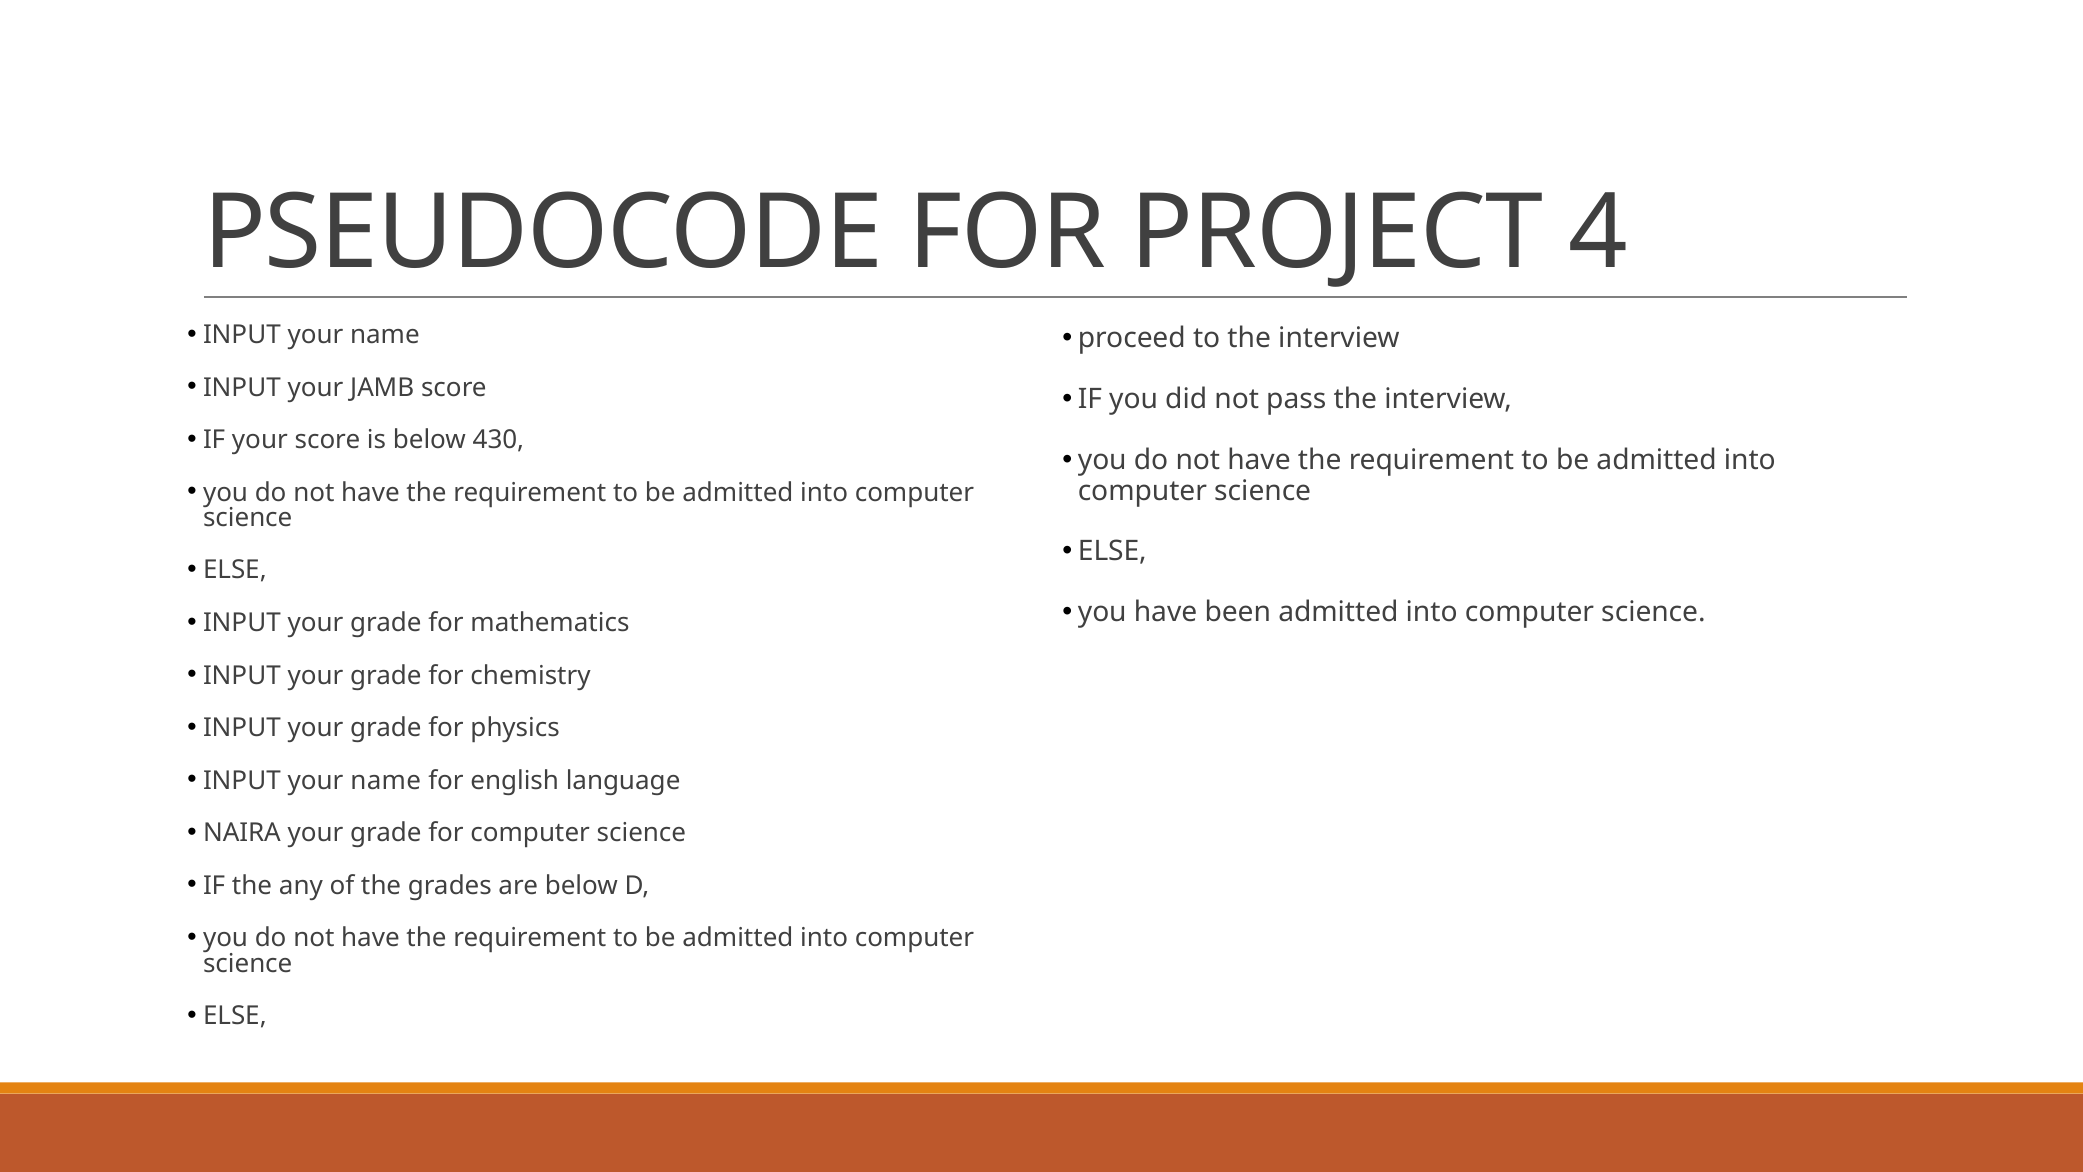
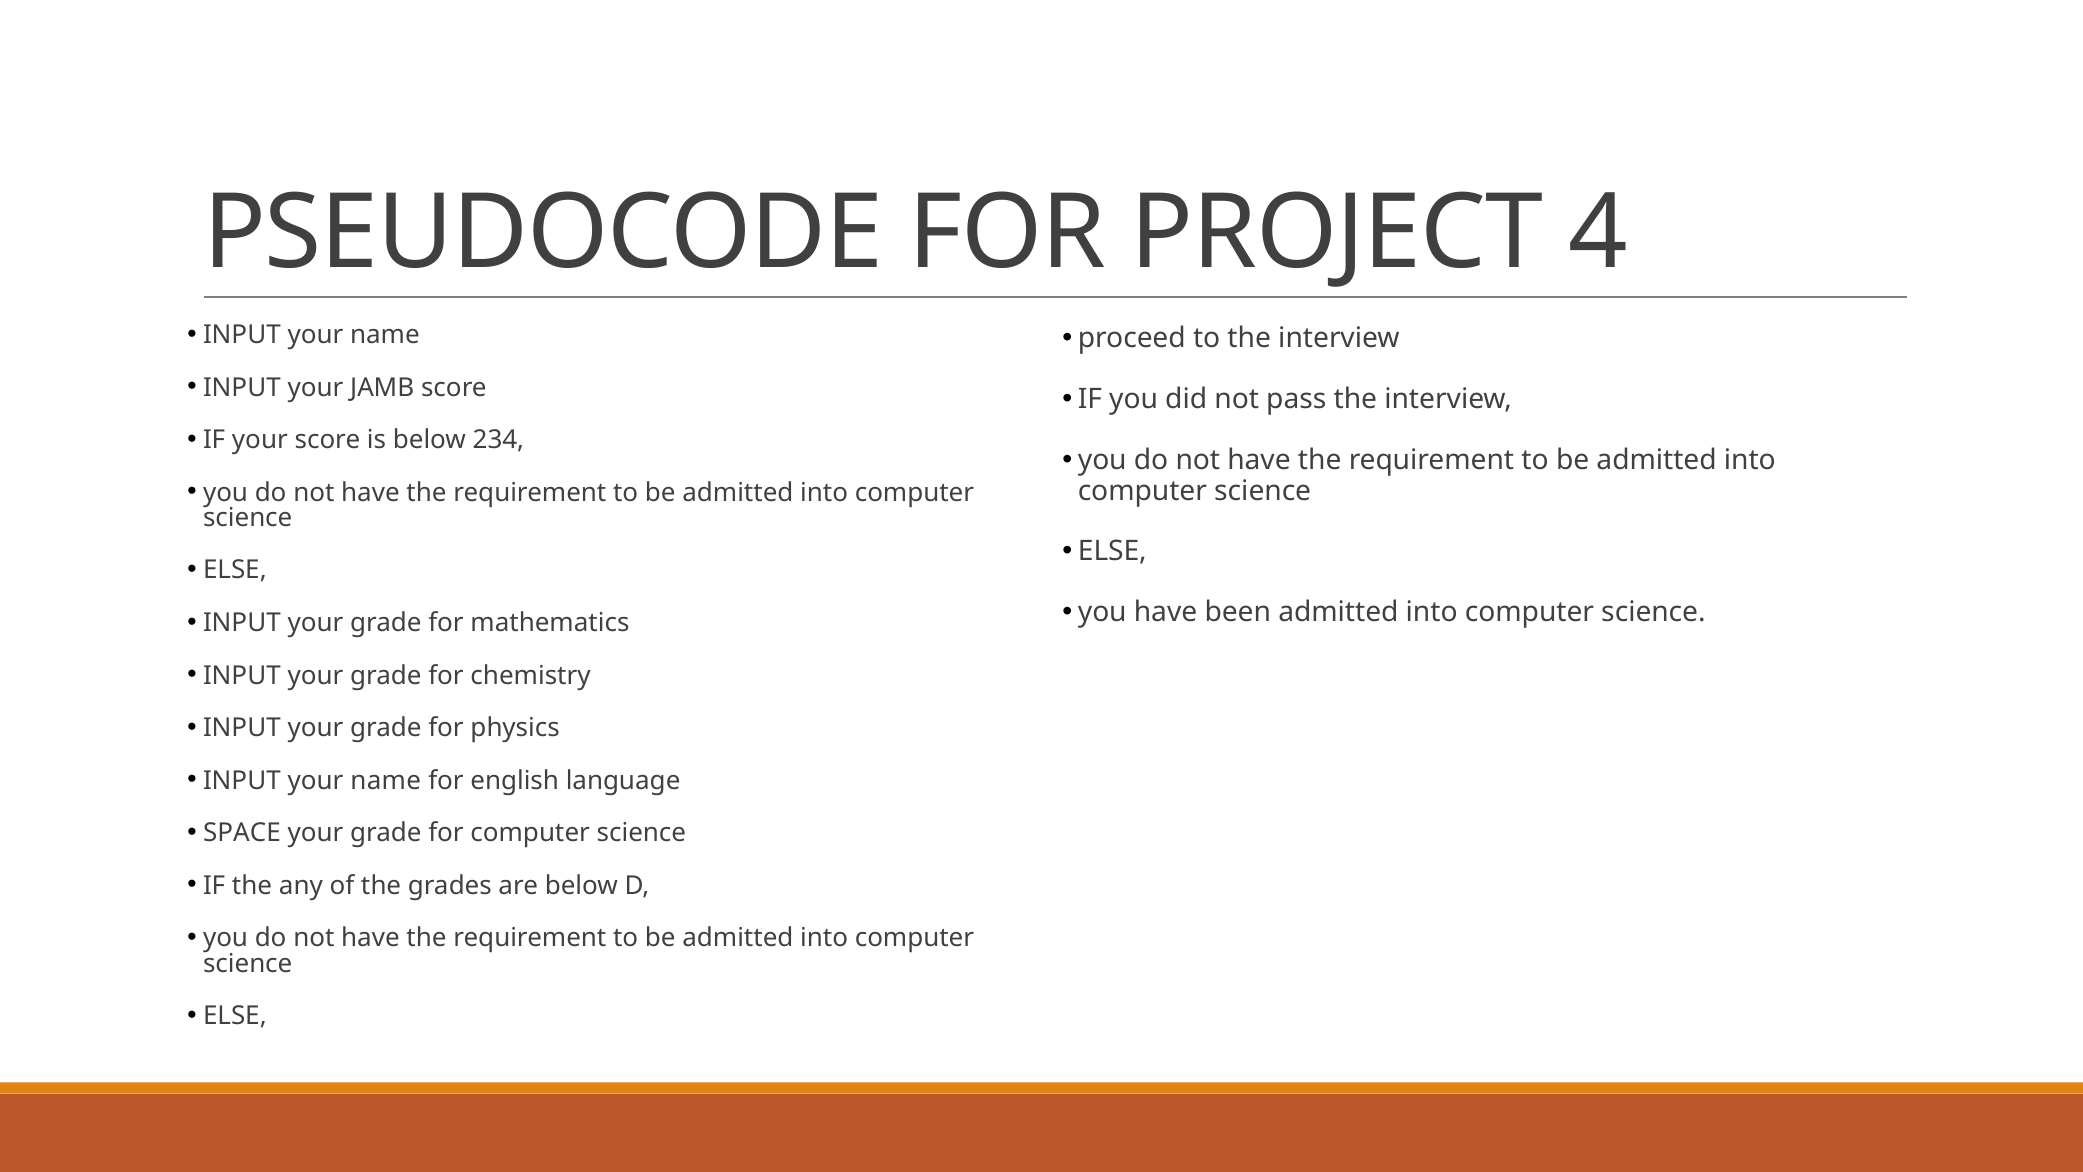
430: 430 -> 234 (498, 440)
NAIRA: NAIRA -> SPACE (242, 833)
